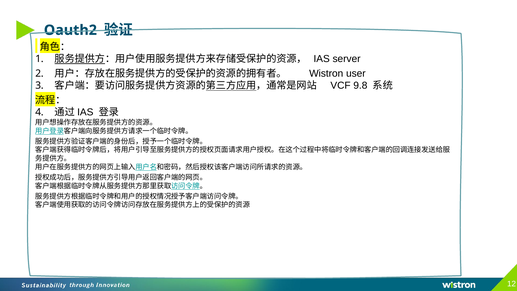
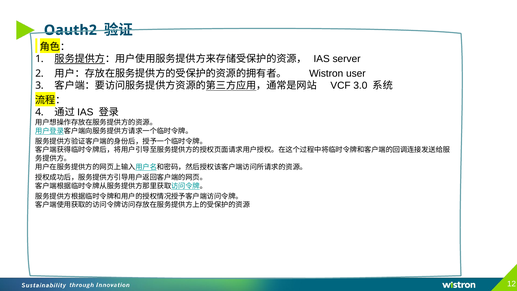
9.8: 9.8 -> 3.0 (360, 86)
